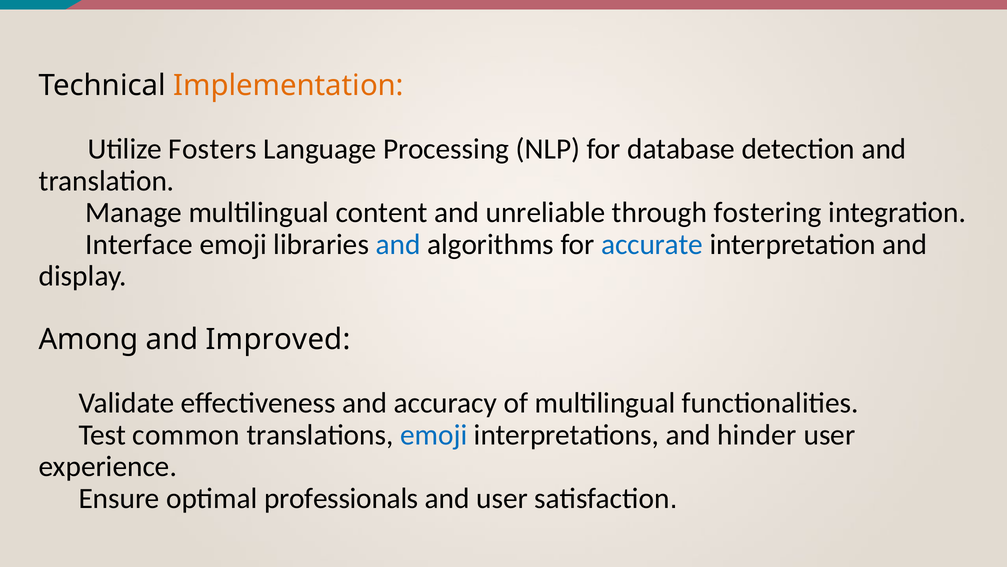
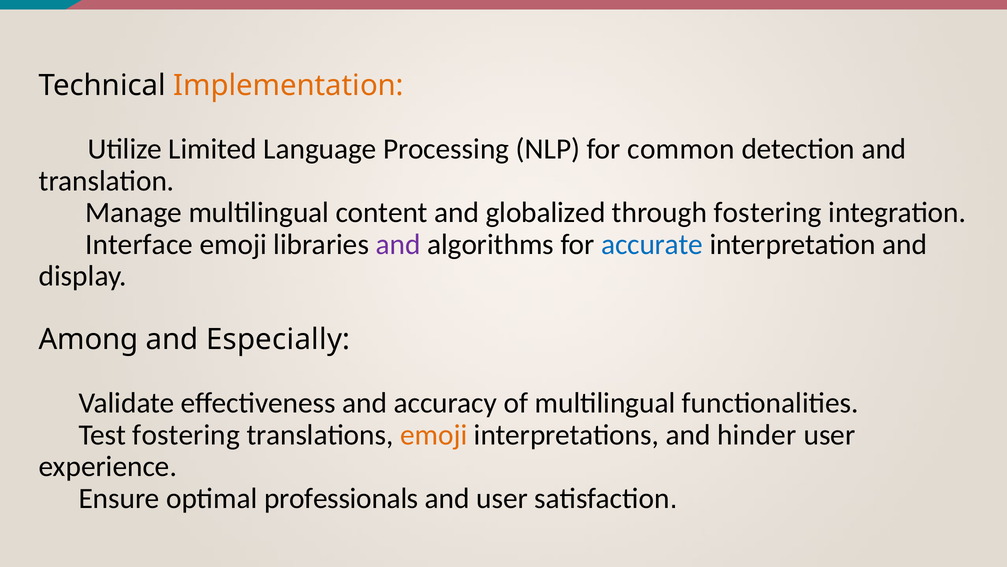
Fosters: Fosters -> Limited (213, 149)
database: database -> common (681, 149)
unreliable: unreliable -> globalized (546, 212)
and colour: blue -> purple (398, 244)
Improved: Improved -> Especially (278, 339)
Test common: common -> fostering (186, 435)
emoji colour: blue -> orange (434, 435)
